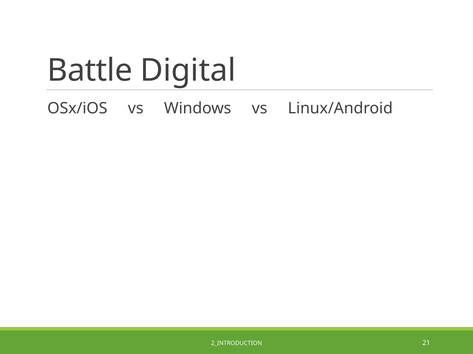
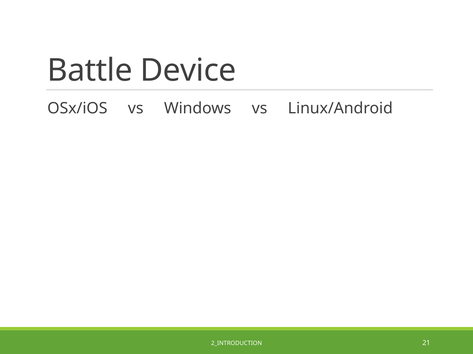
Digital: Digital -> Device (188, 71)
